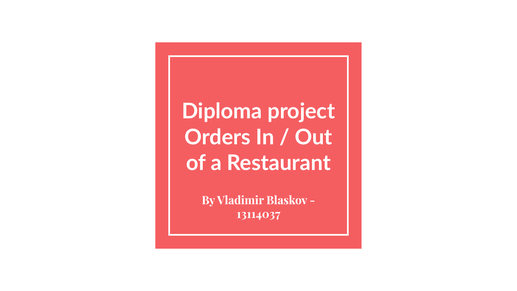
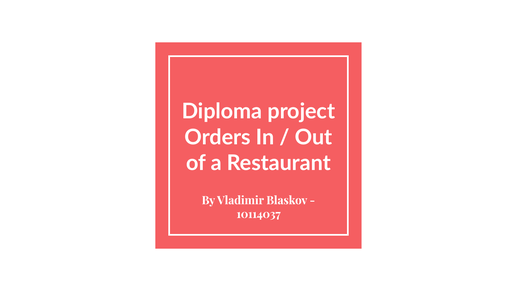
13114037: 13114037 -> 10114037 (259, 214)
